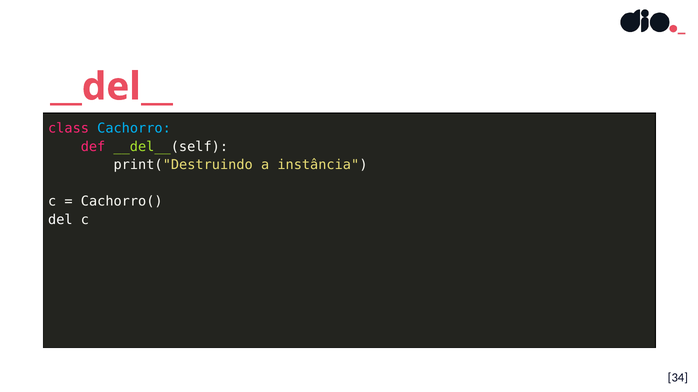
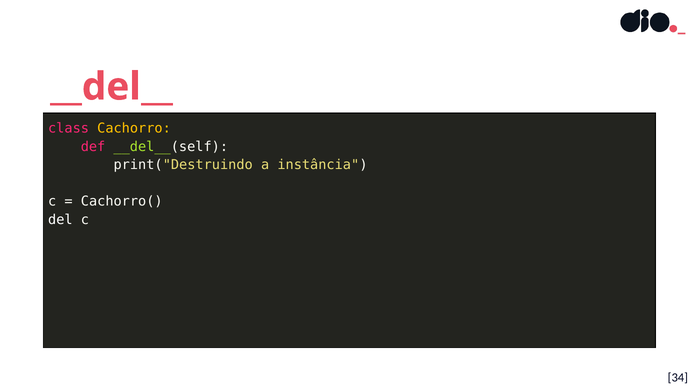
Cachorro colour: light blue -> yellow (134, 128)
